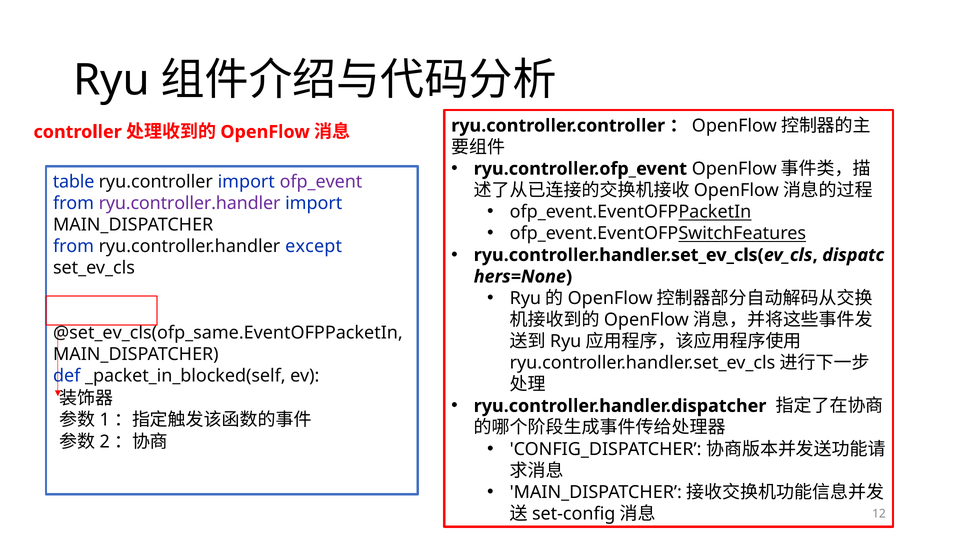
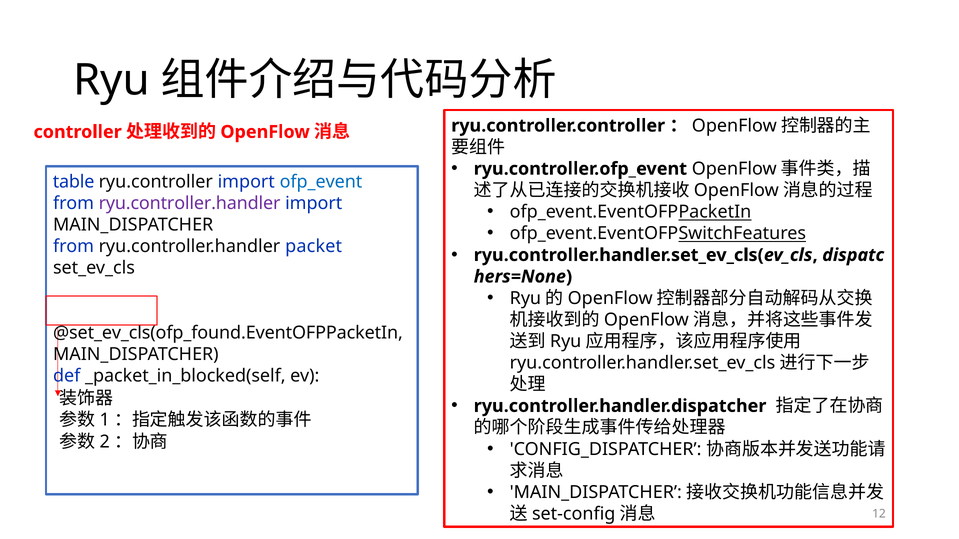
ofp_event colour: purple -> blue (321, 182)
except: except -> packet (314, 247)
@set_ev_cls(ofp_same.EventOFPPacketIn: @set_ev_cls(ofp_same.EventOFPPacketIn -> @set_ev_cls(ofp_found.EventOFPPacketIn (228, 333)
